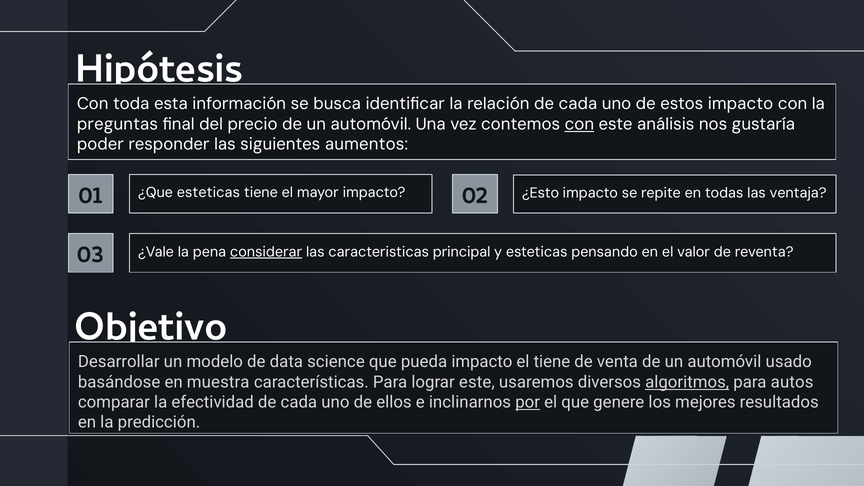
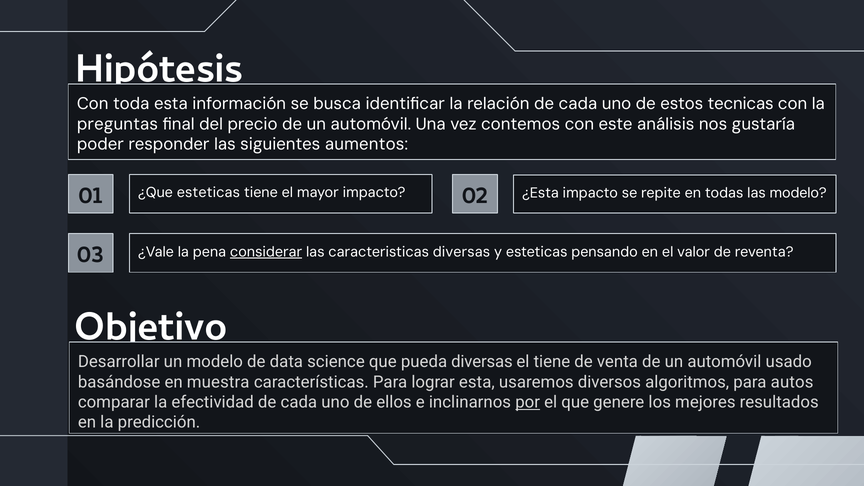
estos impacto: impacto -> tecnicas (741, 104)
con underline: present -> none (579, 124)
¿Esto: ¿Esto -> ¿Esta (540, 193)
las ventaja: ventaja -> modelo (798, 193)
caracteristicas principal: principal -> diversas (461, 252)
pueda impacto: impacto -> diversas (482, 362)
lograr este: este -> esta (477, 382)
algoritmos underline: present -> none (687, 382)
